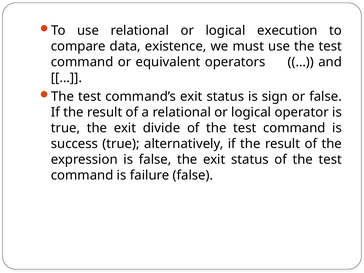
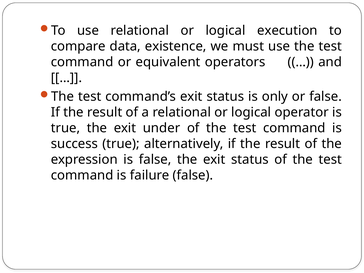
sign: sign -> only (275, 96)
divide: divide -> under (162, 128)
